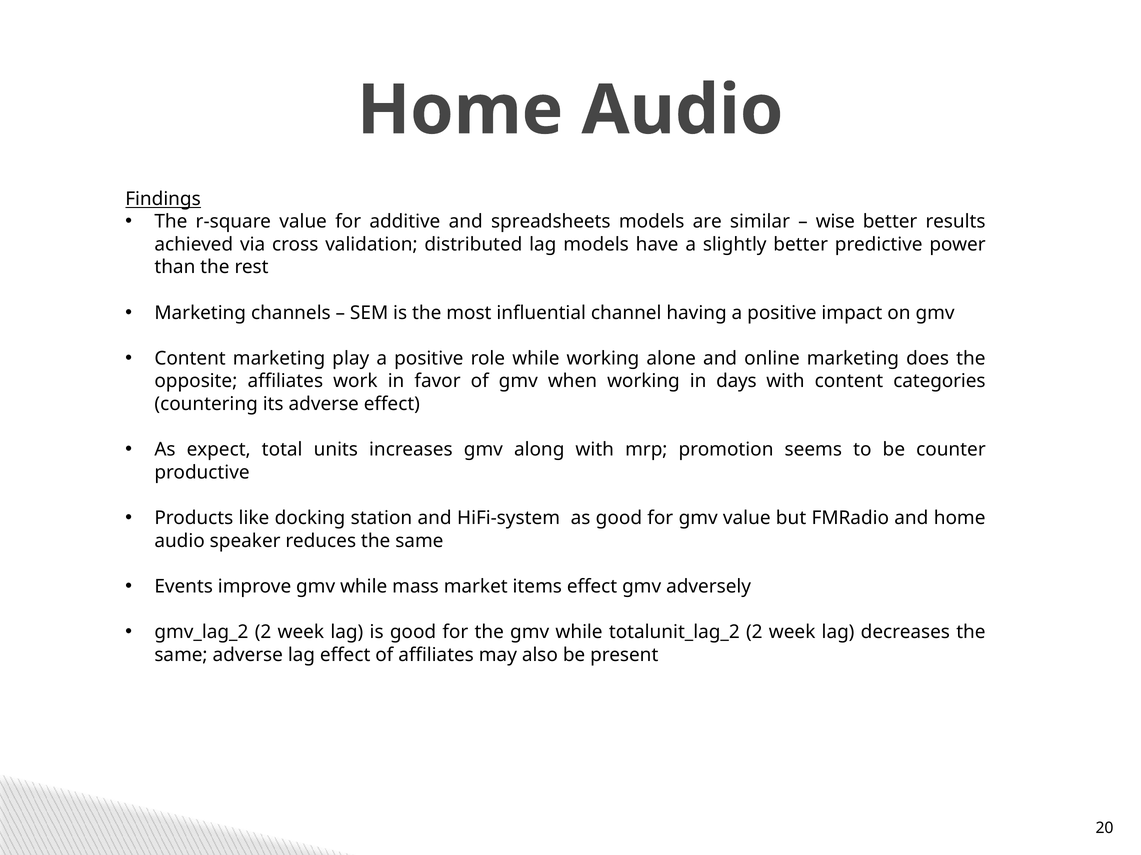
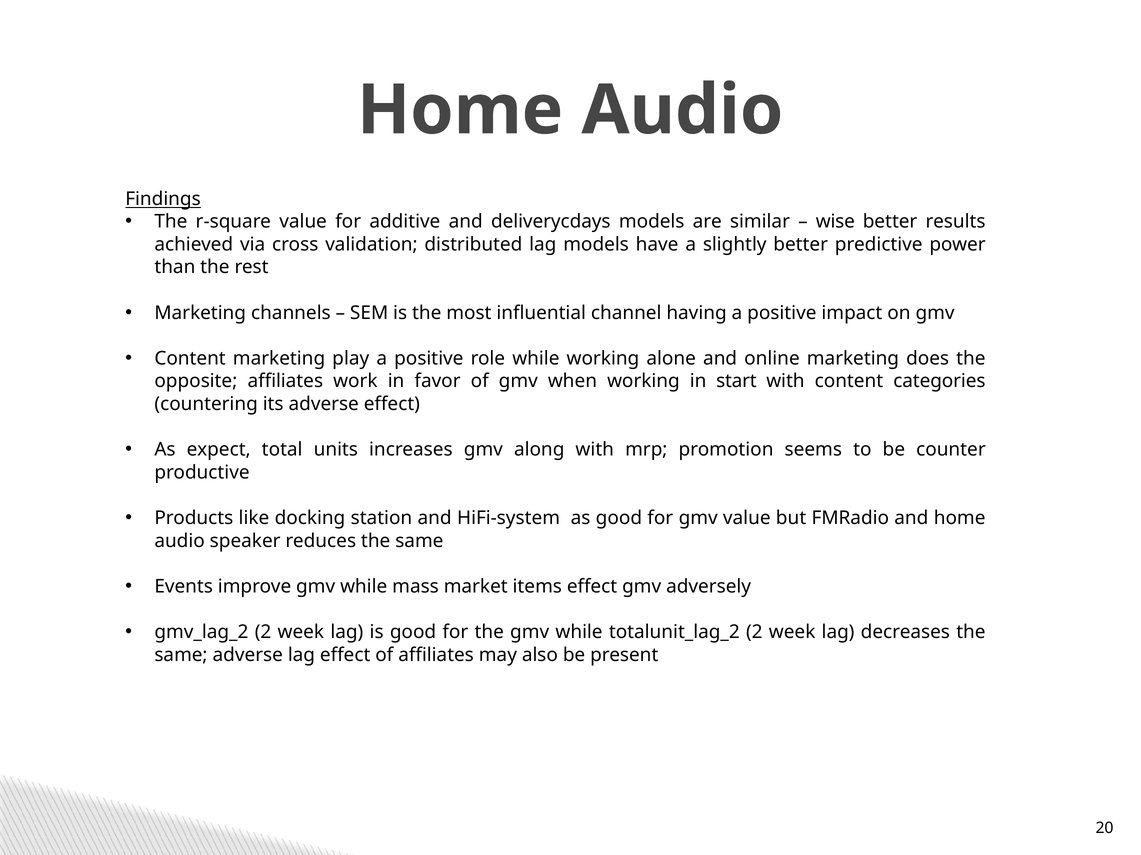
spreadsheets: spreadsheets -> deliverycdays (551, 222)
days: days -> start (736, 382)
